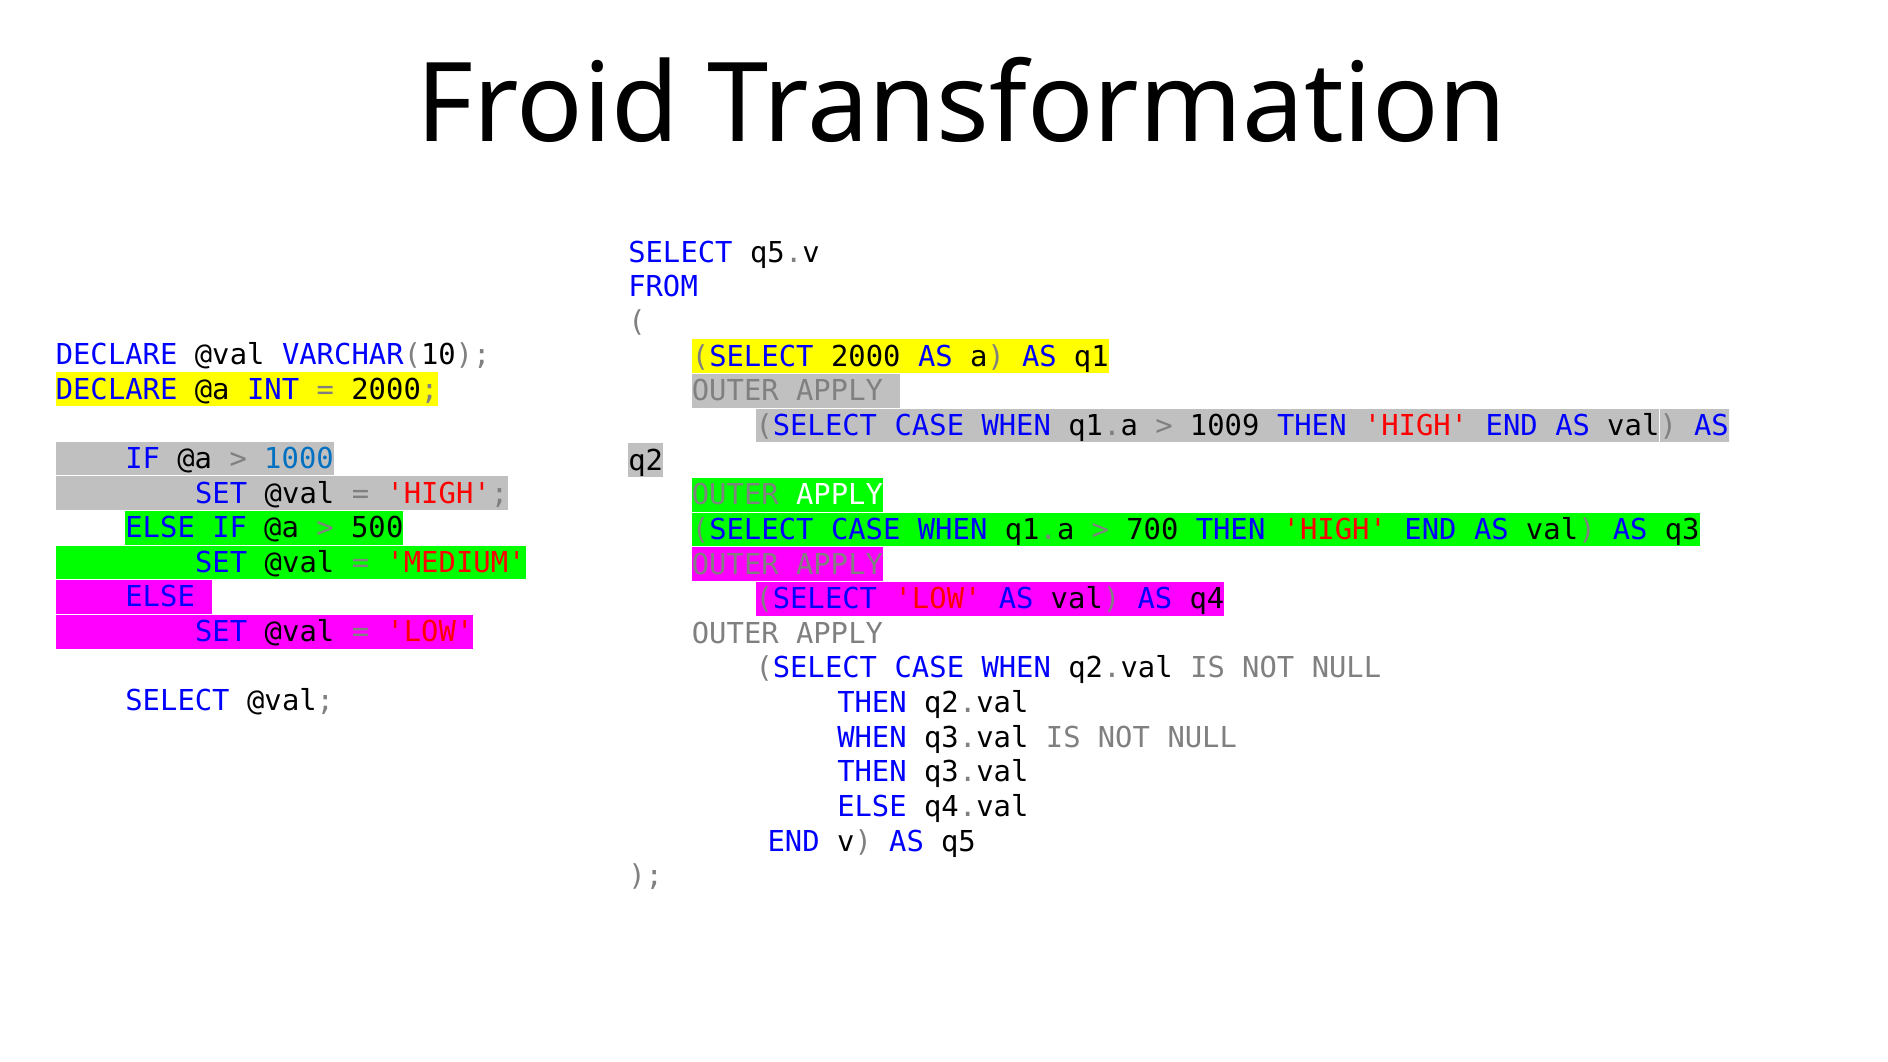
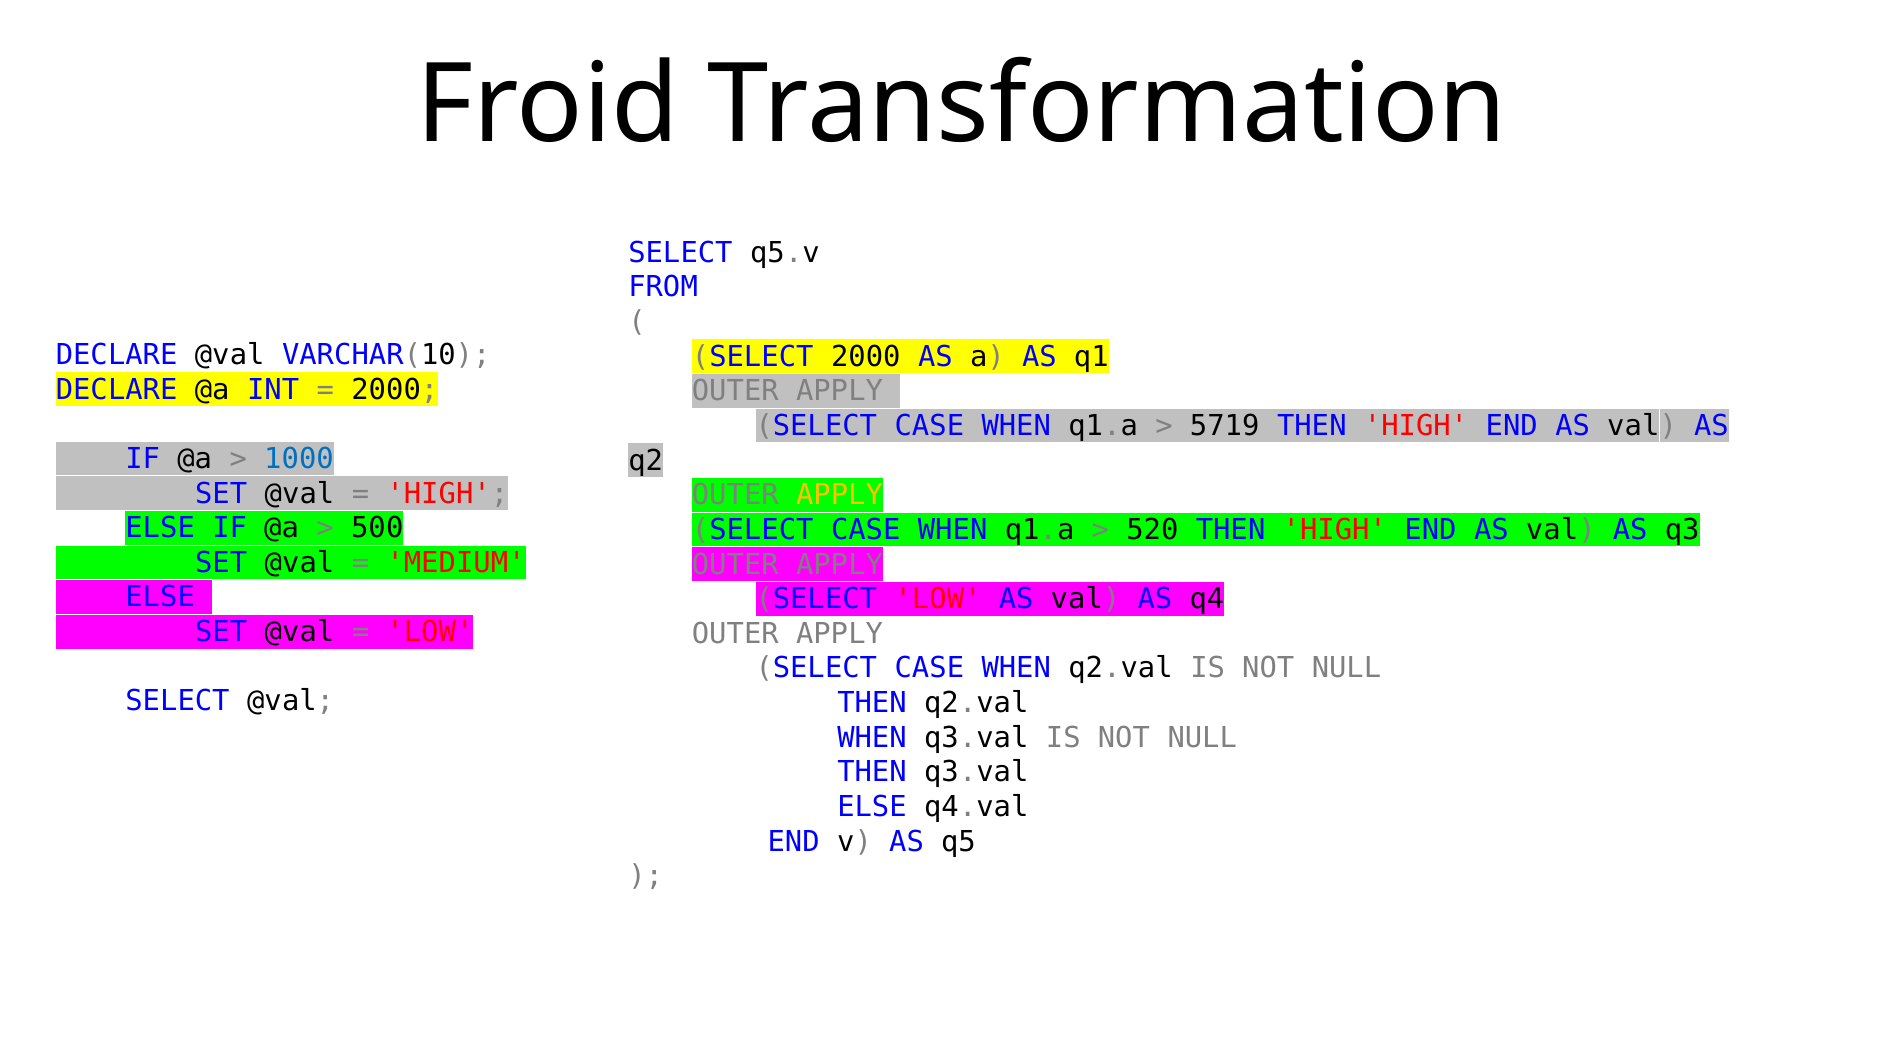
1009: 1009 -> 5719 (1225, 426)
APPLY colour: white -> yellow (840, 495)
700: 700 -> 520 (1152, 530)
